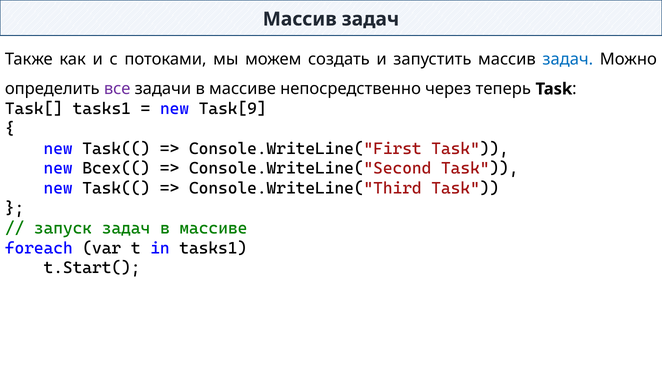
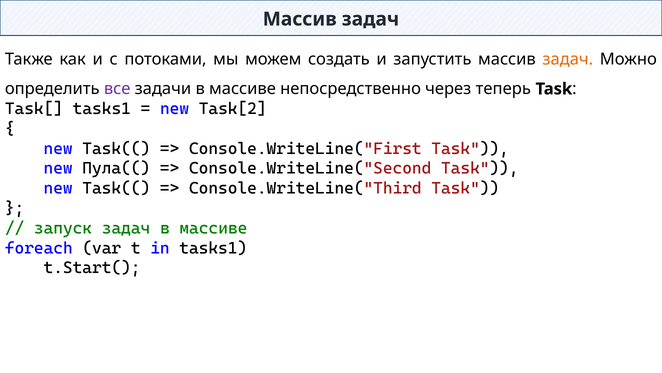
задач colour: blue -> orange (568, 59)
Task[9: Task[9 -> Task[2 (233, 109)
Всех((: Всех(( -> Пула(( (116, 168)
